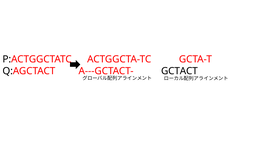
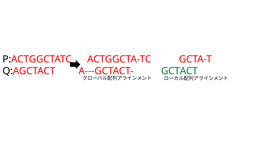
GCTACT colour: black -> green (179, 71)
